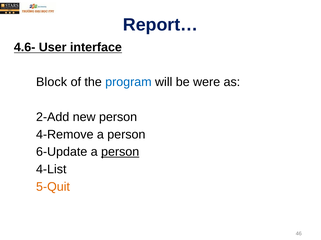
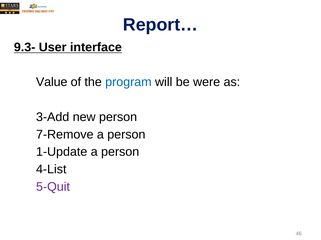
4.6-: 4.6- -> 9.3- (25, 47)
Block: Block -> Value (52, 82)
2-Add: 2-Add -> 3-Add (53, 117)
4-Remove: 4-Remove -> 7-Remove (65, 135)
6-Update: 6-Update -> 1-Update (62, 152)
person underline: present -> none (120, 152)
5-Quit colour: orange -> purple (53, 187)
